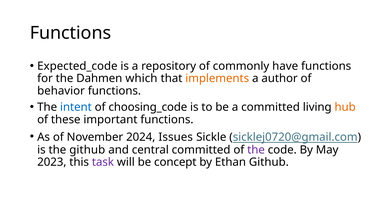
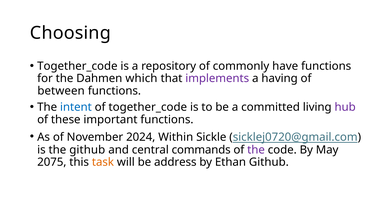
Functions: Functions -> Choosing (70, 33)
Expected_code: Expected_code -> Together_code (77, 66)
implements colour: orange -> purple (217, 79)
author: author -> having (280, 79)
behavior: behavior -> between (61, 91)
of choosing_code: choosing_code -> together_code (148, 107)
hub colour: orange -> purple (345, 107)
Issues: Issues -> Within (176, 137)
central committed: committed -> commands (201, 150)
2023: 2023 -> 2075 (52, 163)
task colour: purple -> orange (103, 163)
concept: concept -> address (175, 163)
